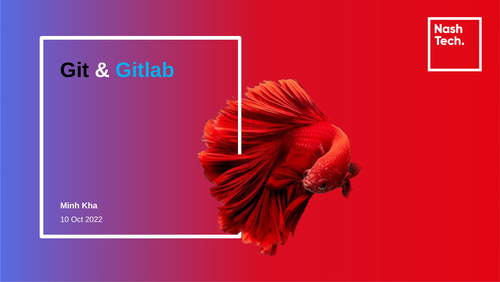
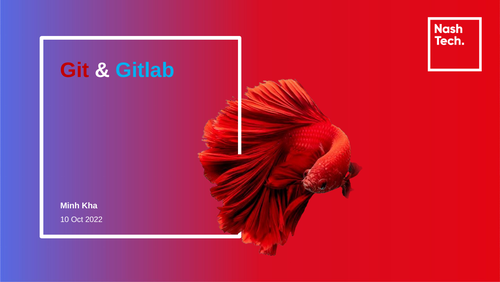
Git colour: black -> red (75, 70)
